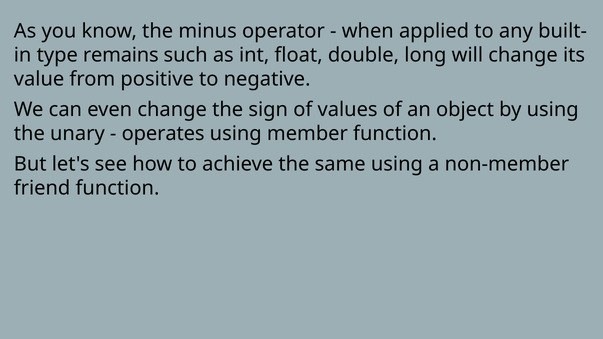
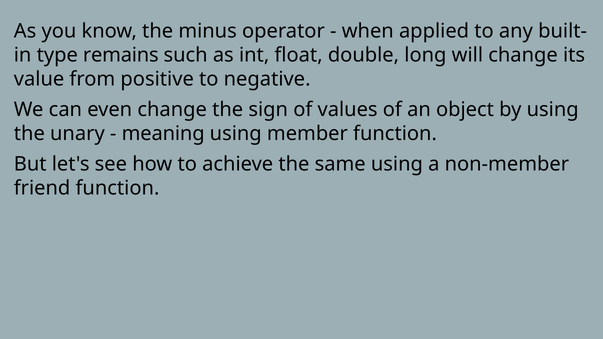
operates: operates -> meaning (163, 134)
